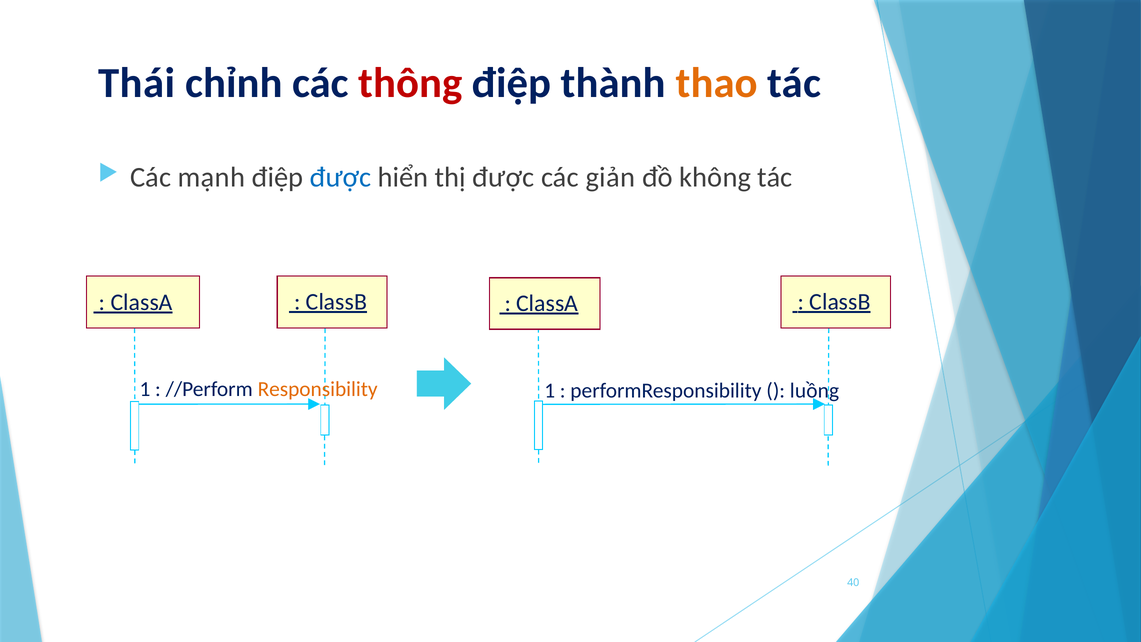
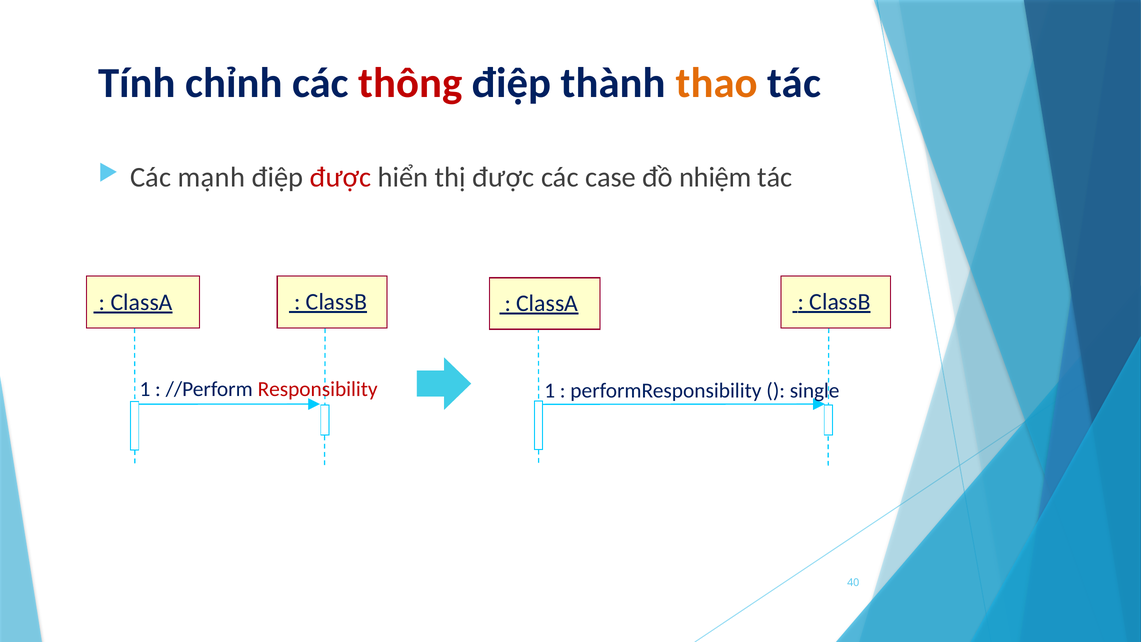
Thái: Thái -> Tính (137, 83)
được colour: blue -> red (340, 177)
giản: giản -> case (611, 177)
không: không -> nhiệm (715, 177)
Responsibility colour: orange -> red (318, 389)
luồng: luồng -> single (815, 391)
